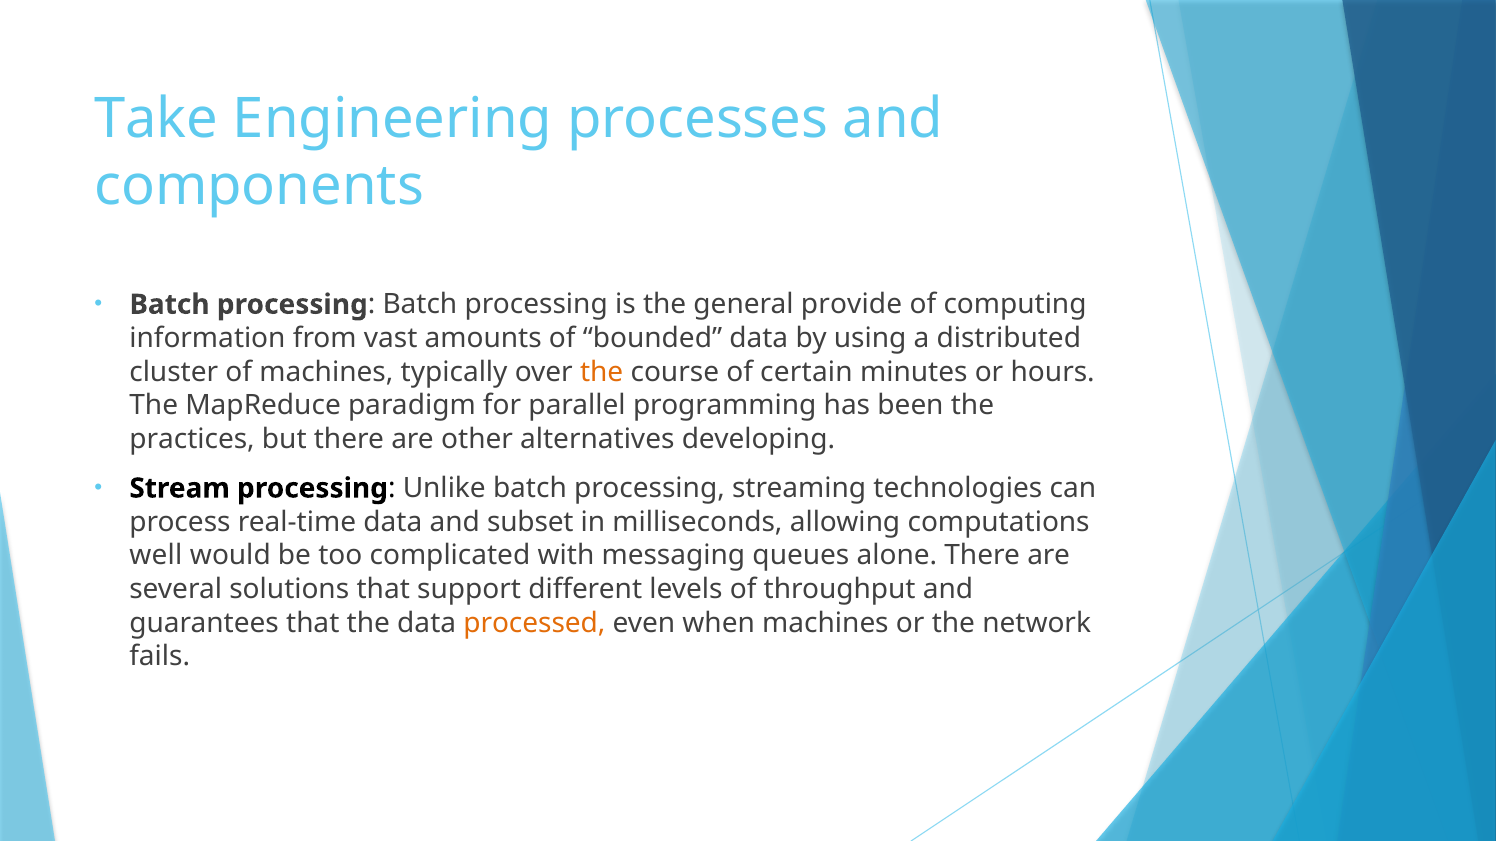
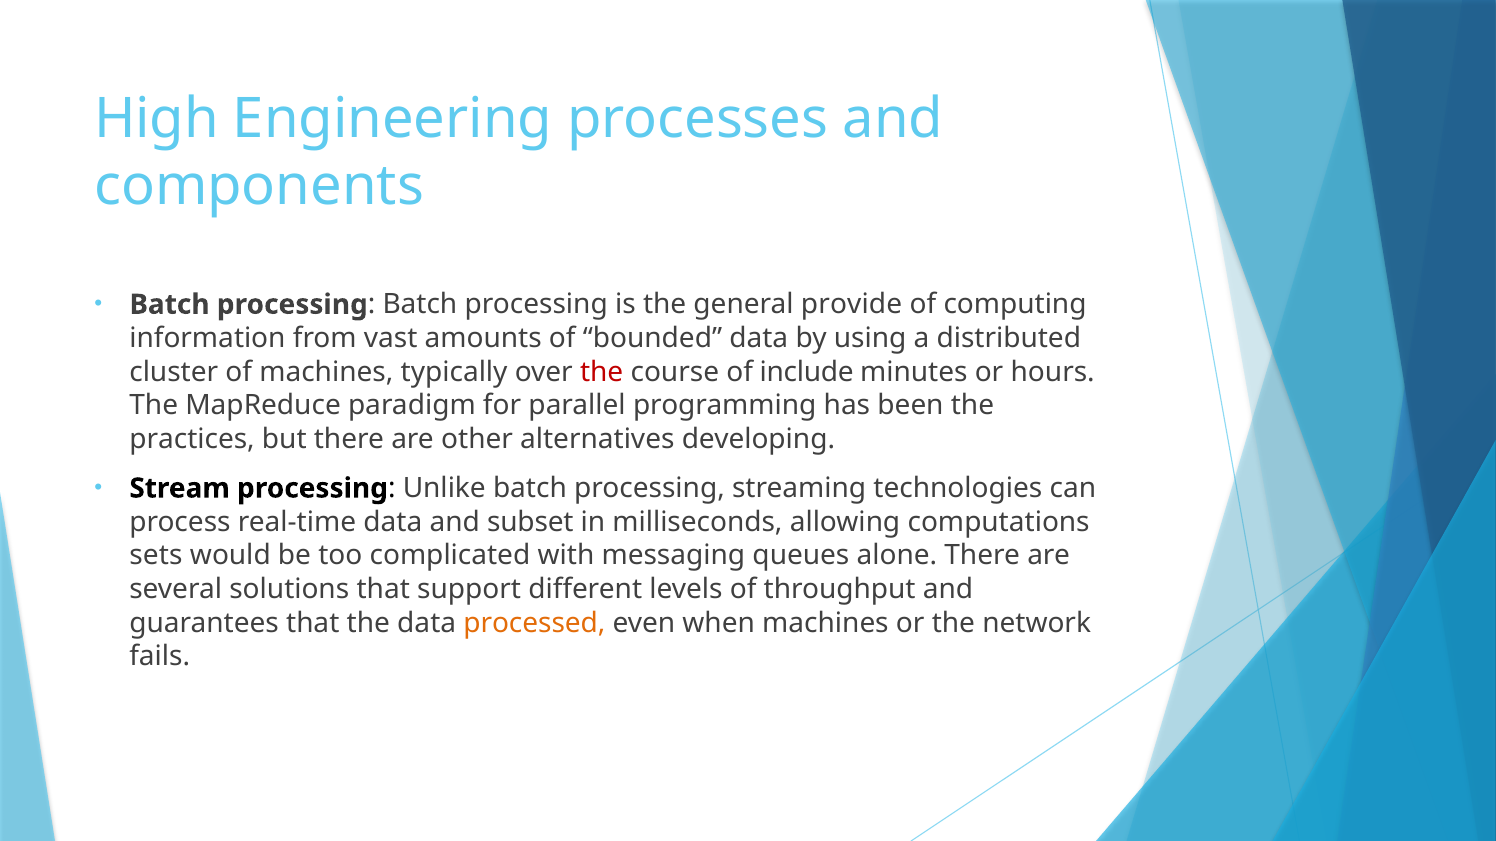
Take: Take -> High (156, 119)
the colour: orange -> red (602, 372)
certain: certain -> include (807, 372)
well: well -> sets (156, 556)
